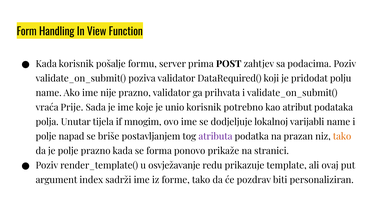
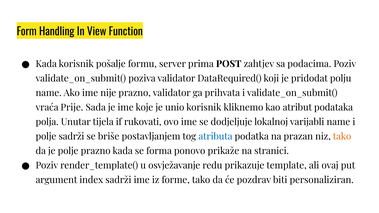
potrebno: potrebno -> kliknemo (243, 108)
mnogim: mnogim -> rukovati (143, 122)
polje napad: napad -> sadrži (71, 137)
atributa colour: purple -> blue (215, 137)
